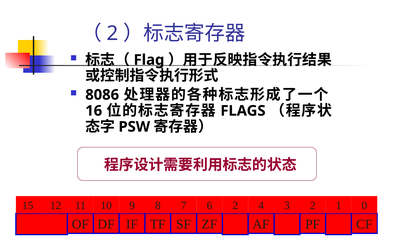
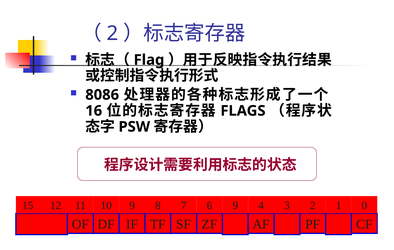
6 2: 2 -> 9 (235, 206)
